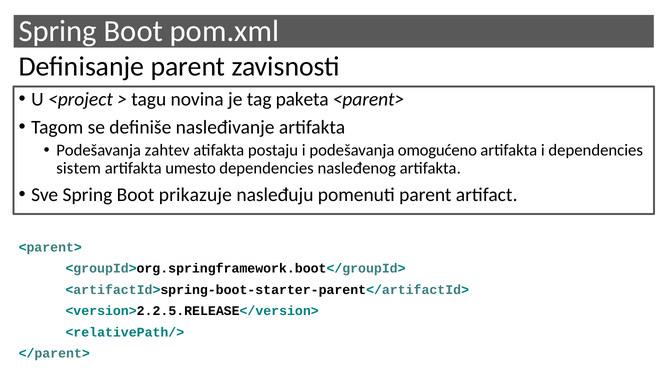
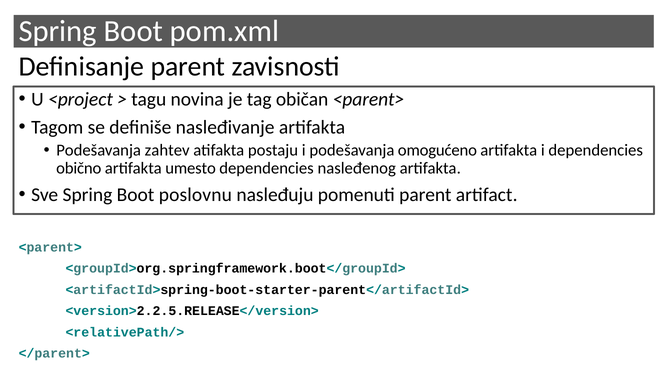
paketa: paketa -> običan (302, 99)
sistem: sistem -> obično (79, 168)
prikazuje: prikazuje -> poslovnu (195, 195)
